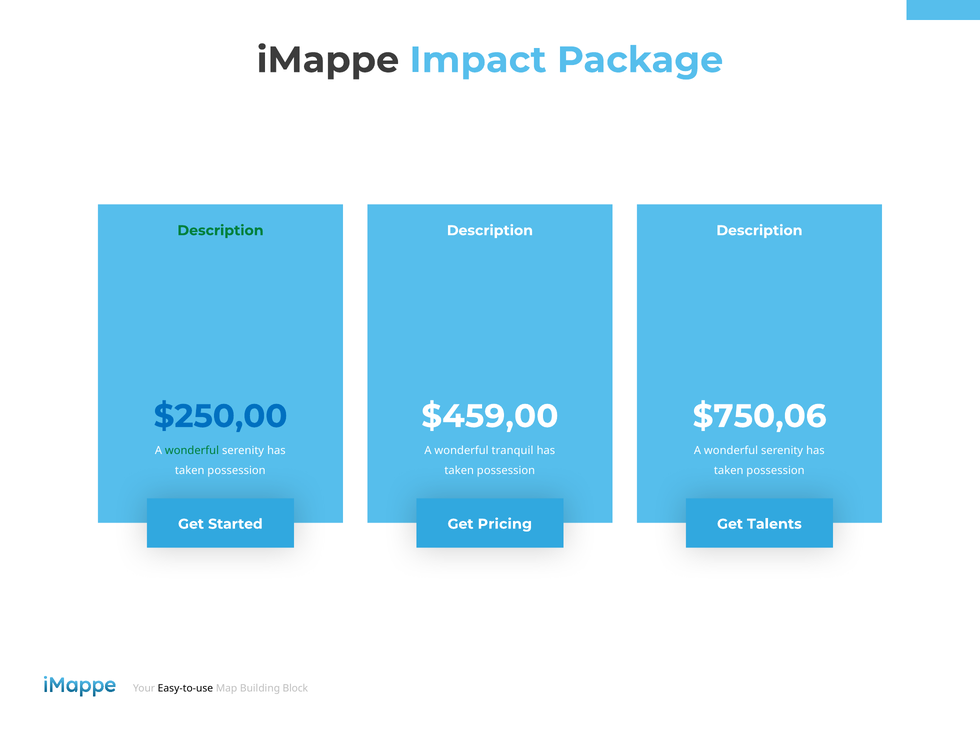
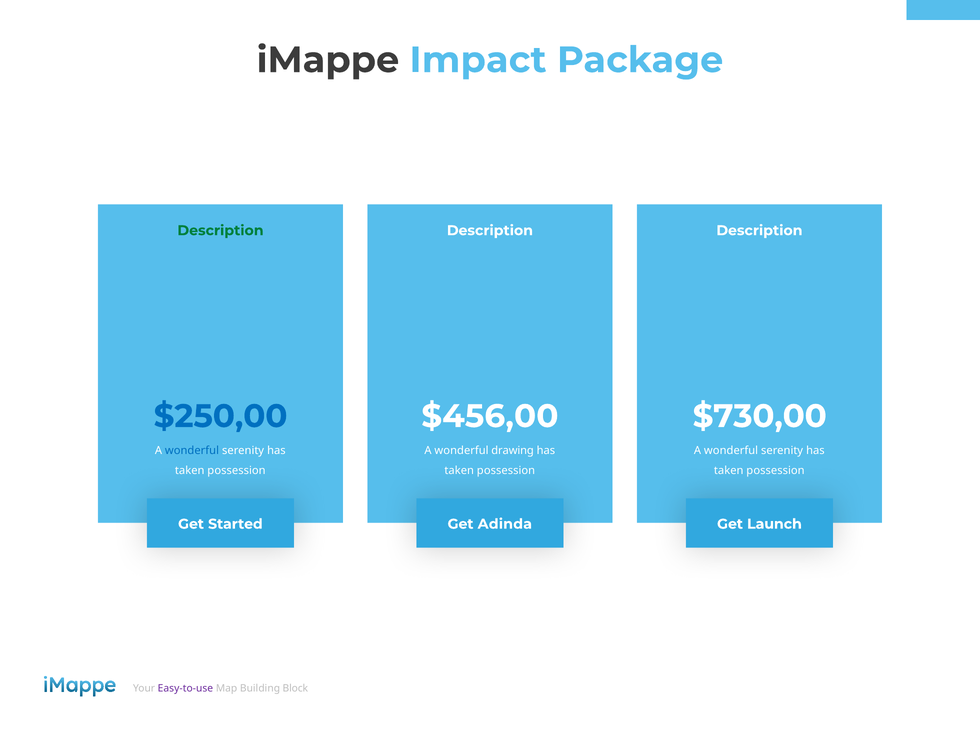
$459,00: $459,00 -> $456,00 (490, 416)
$750,06: $750,06 -> $730,00 (760, 416)
wonderful colour: green -> blue (192, 450)
tranquil: tranquil -> drawing (513, 450)
Pricing: Pricing -> Adinda (505, 524)
Talents: Talents -> Launch (774, 524)
Easy-to-use colour: black -> purple (185, 688)
